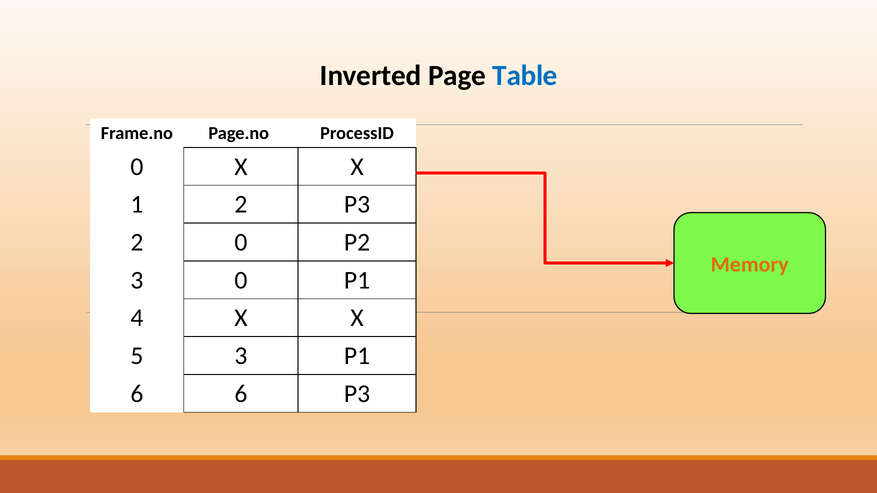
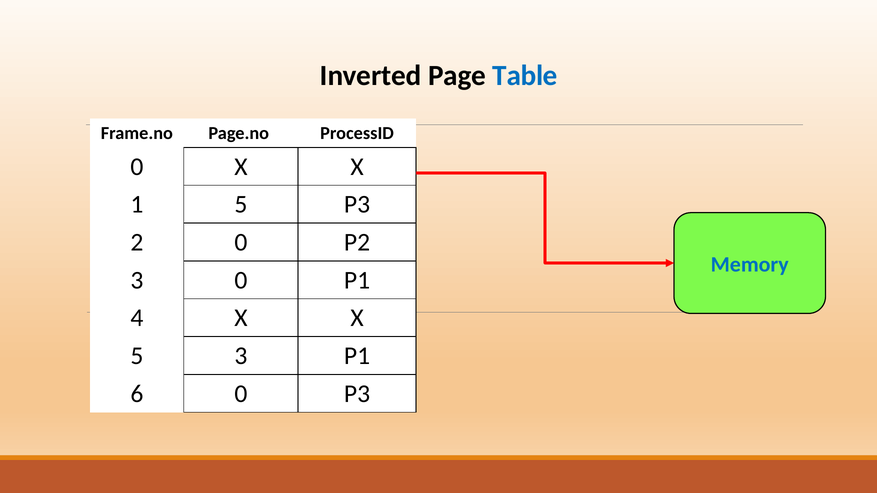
1 2: 2 -> 5 (241, 205)
Memory colour: orange -> blue (750, 265)
6 6: 6 -> 0 (241, 394)
